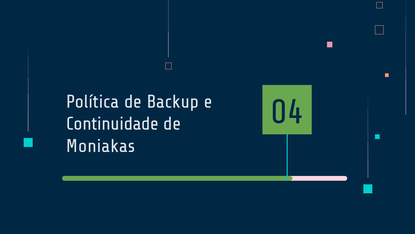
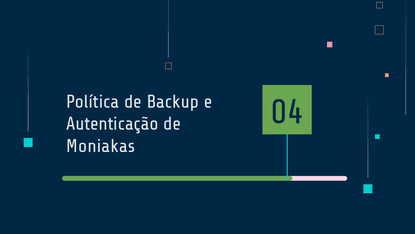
Continuidade: Continuidade -> Autenticação (112, 123)
